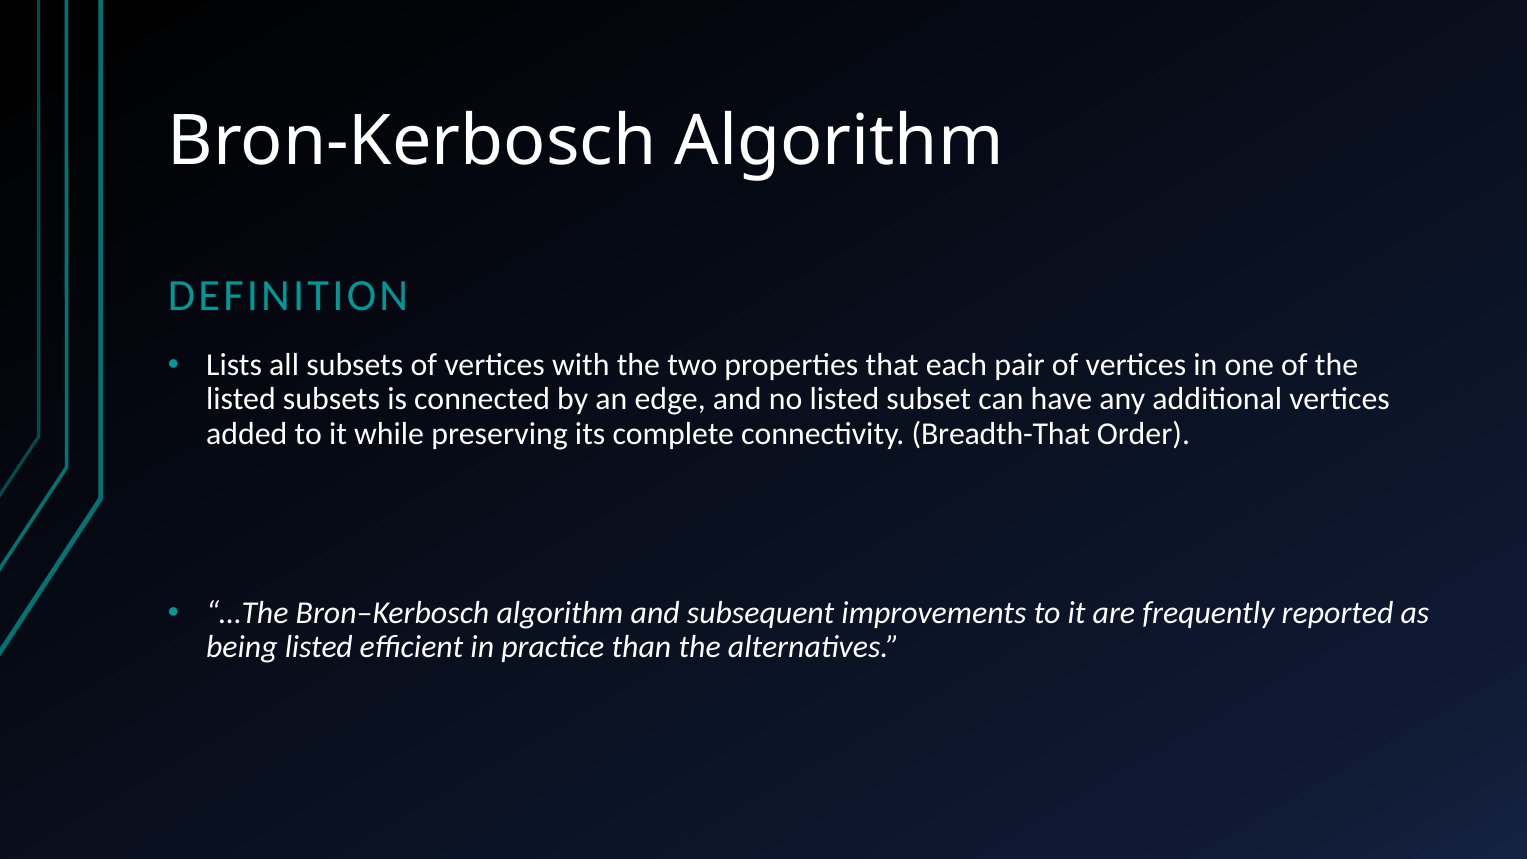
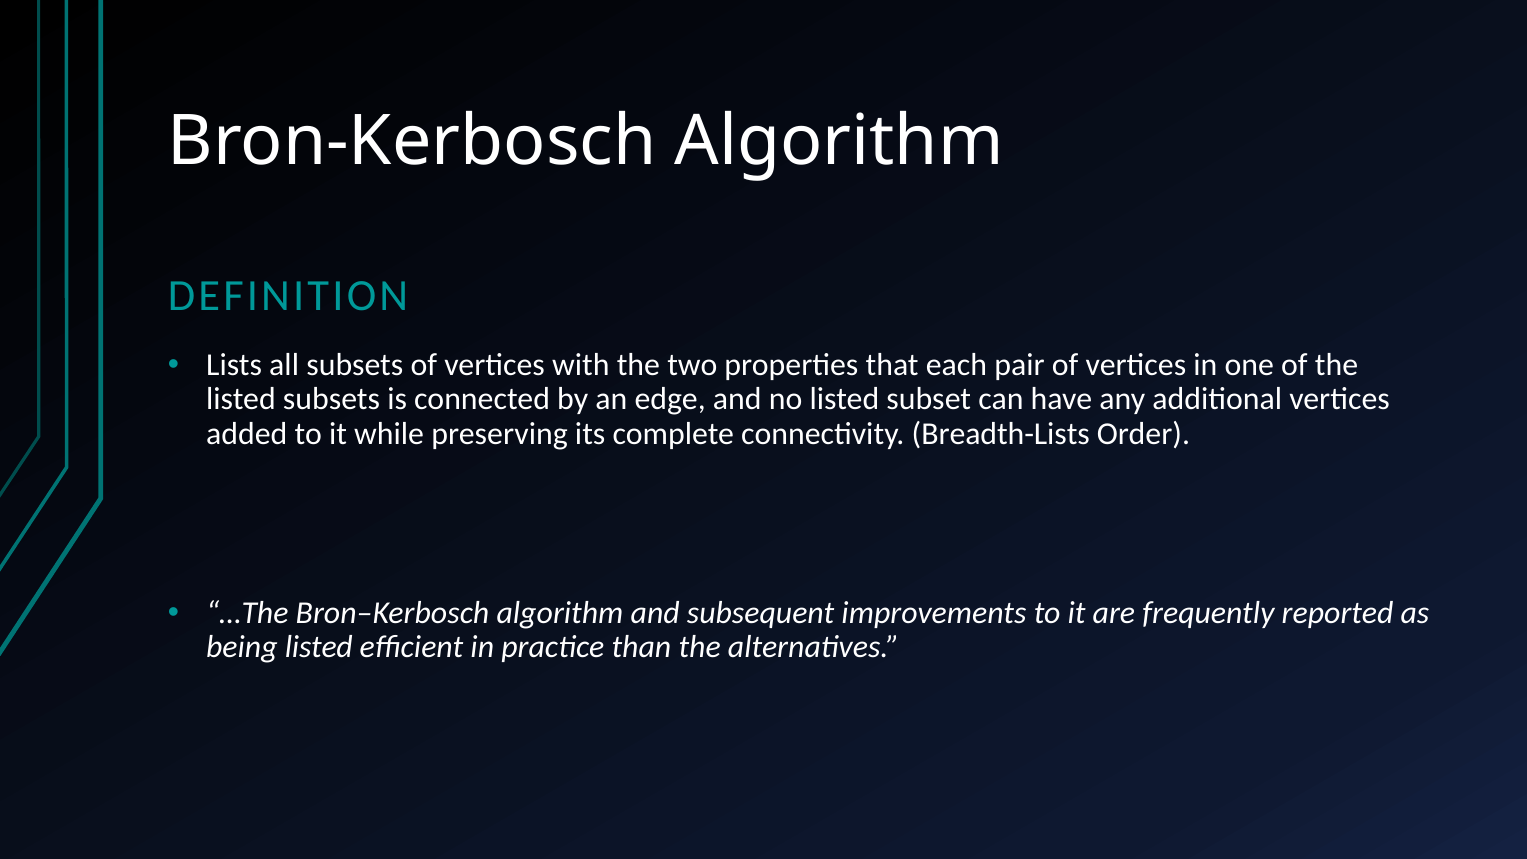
Breadth-That: Breadth-That -> Breadth-Lists (1001, 434)
